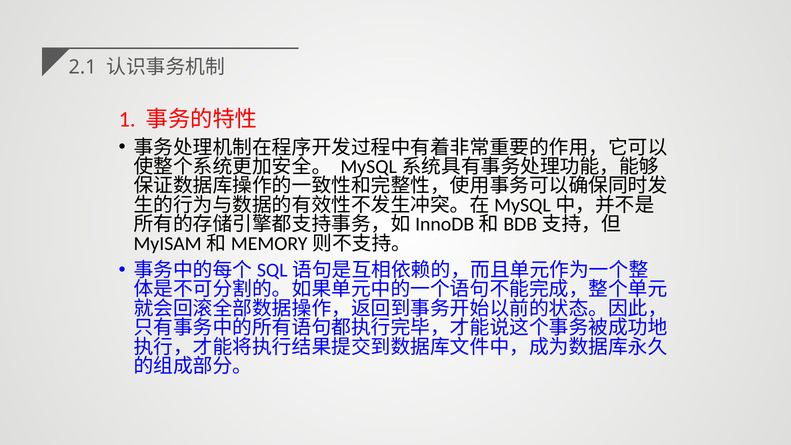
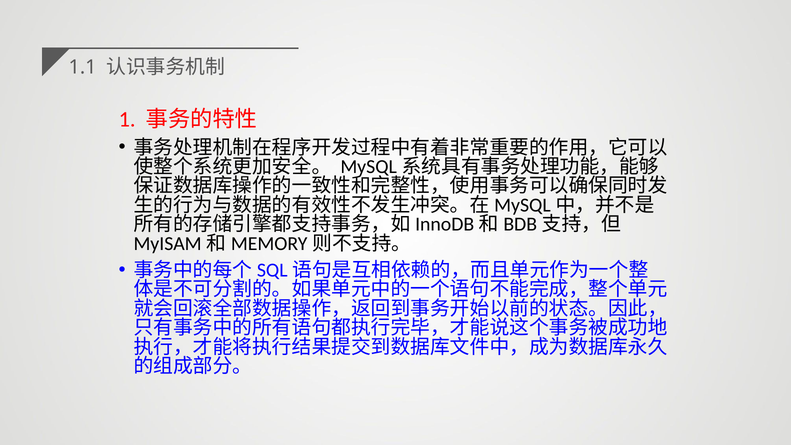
2.1: 2.1 -> 1.1 (83, 67)
